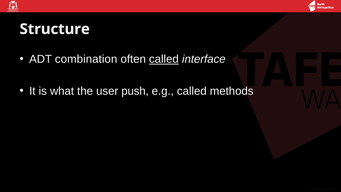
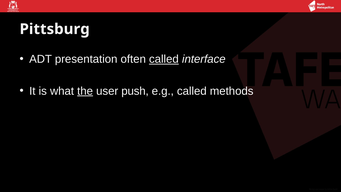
Structure: Structure -> Pittsburg (55, 29)
combination: combination -> presentation (86, 59)
the underline: none -> present (85, 91)
